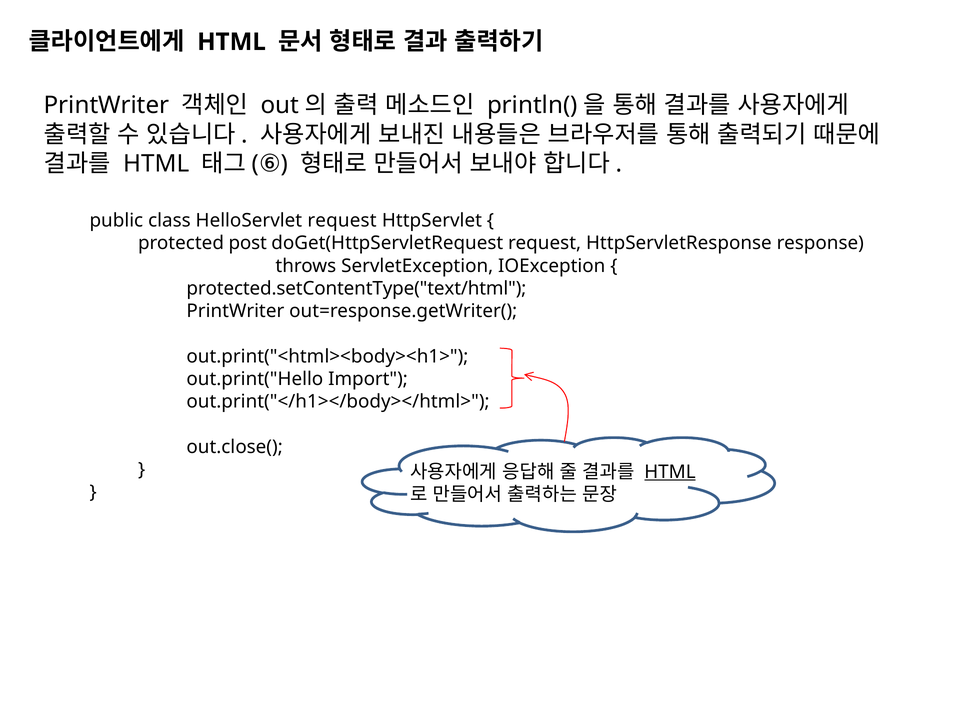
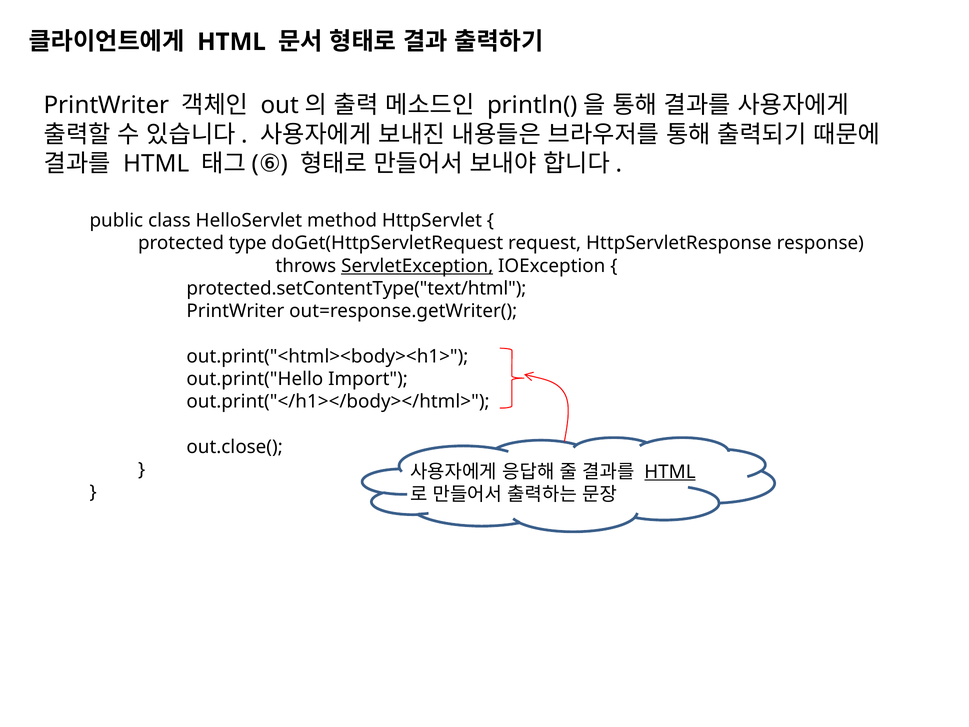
HelloServlet request: request -> method (342, 221)
post: post -> type (248, 243)
ServletException underline: none -> present (417, 266)
